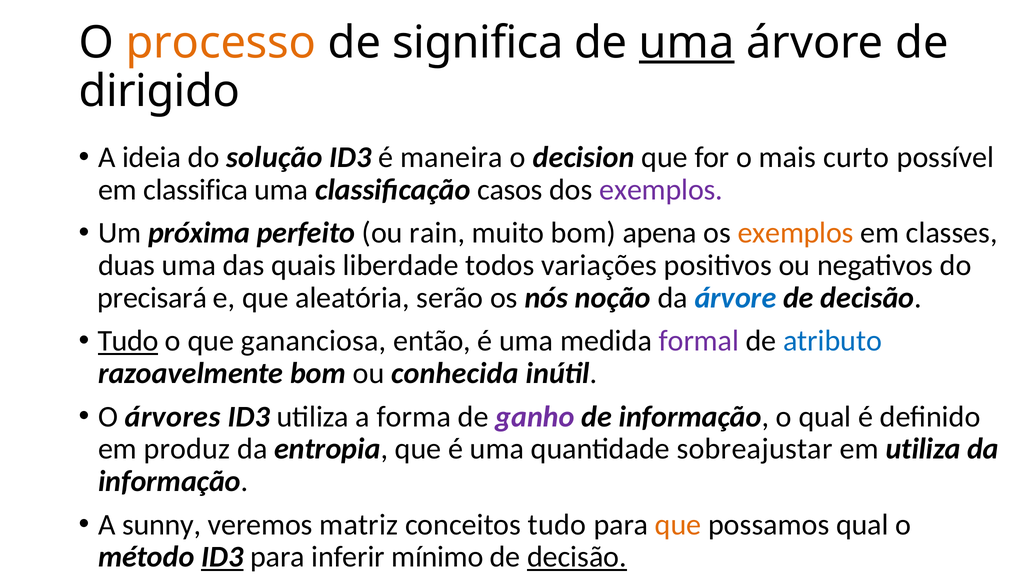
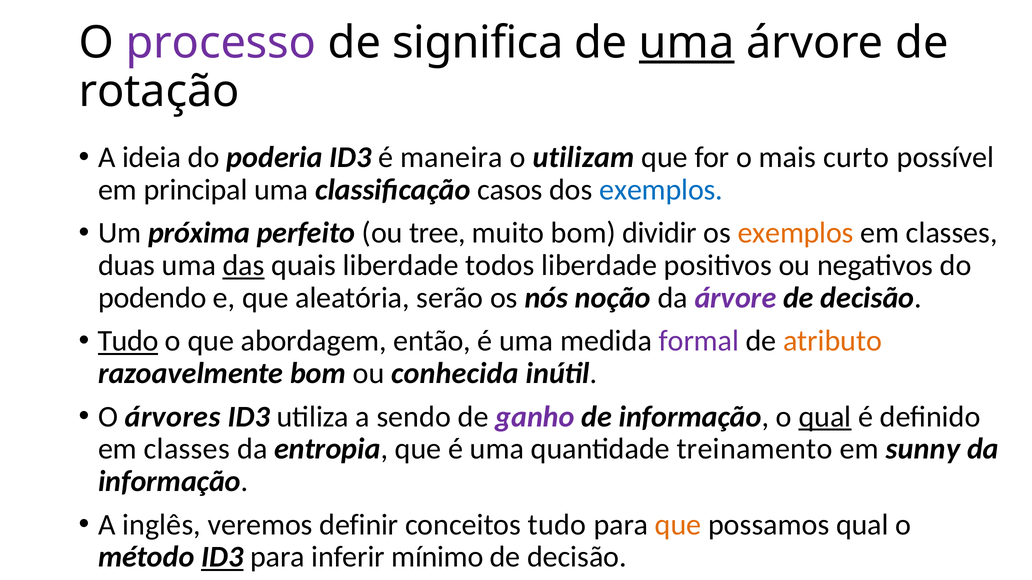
processo colour: orange -> purple (221, 43)
dirigido: dirigido -> rotação (159, 91)
solução: solução -> poderia (275, 158)
decision: decision -> utilizam (584, 158)
classifica: classifica -> principal (196, 190)
exemplos colour: purple -> blue (661, 190)
rain: rain -> tree (437, 233)
apena: apena -> dividir (660, 233)
das underline: none -> present (244, 266)
todos variações: variações -> liberdade (599, 266)
precisará: precisará -> podendo (152, 298)
árvore colour: blue -> purple (735, 298)
gananciosa: gananciosa -> abordagem (314, 341)
atributo colour: blue -> orange (833, 341)
forma: forma -> sendo (414, 417)
qual underline: none -> present (825, 417)
produz: produz -> classes (187, 449)
sobreajustar: sobreajustar -> treinamento (755, 449)
em utiliza: utiliza -> sunny (923, 449)
sunny: sunny -> inglês (162, 525)
matriz: matriz -> definir (359, 525)
decisão underline: present -> none (577, 558)
